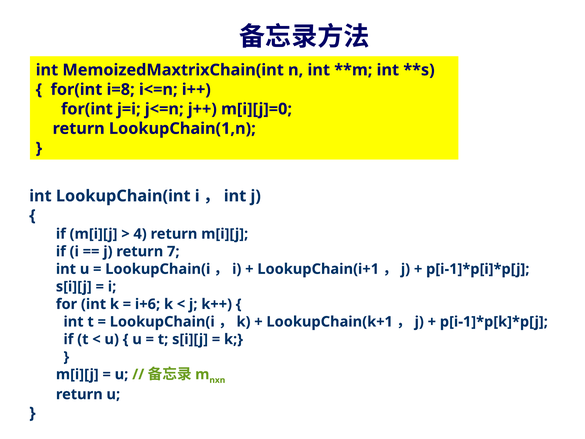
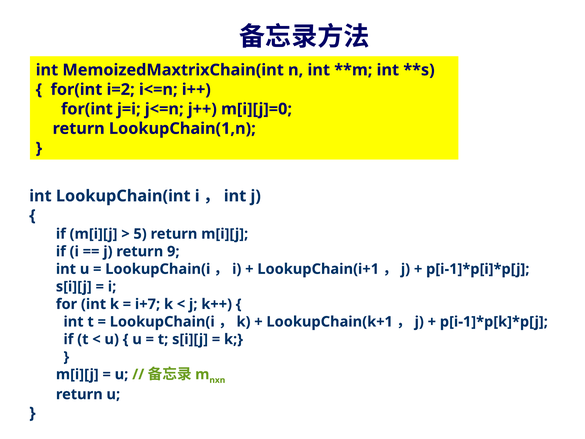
i=8: i=8 -> i=2 (121, 89)
4: 4 -> 5 (140, 234)
7: 7 -> 9 (173, 251)
i+6: i+6 -> i+7 (148, 304)
